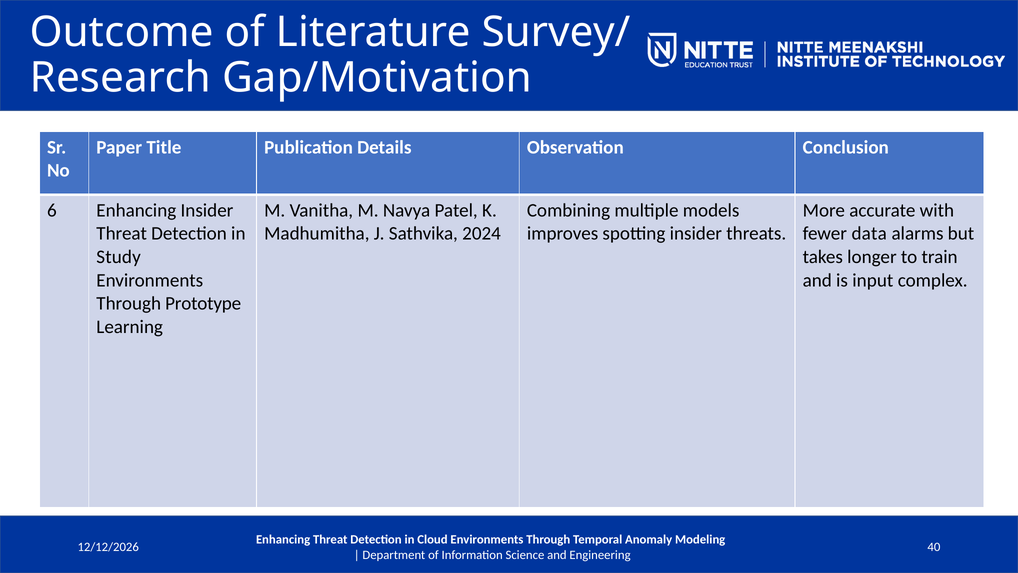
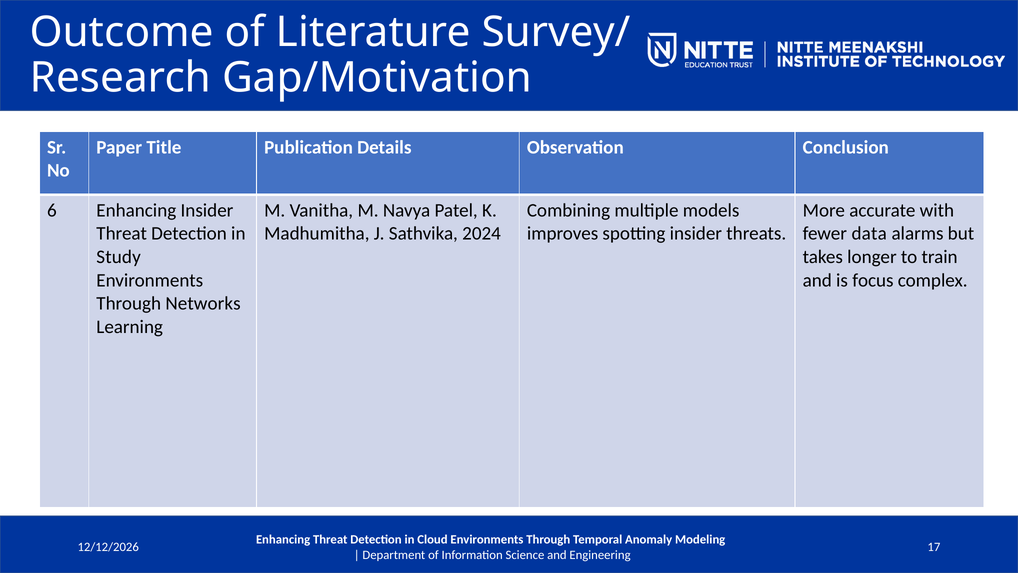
input: input -> focus (873, 280)
Prototype: Prototype -> Networks (203, 303)
40: 40 -> 17 (934, 547)
